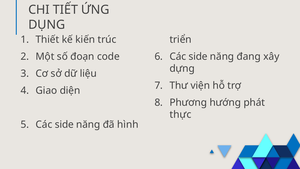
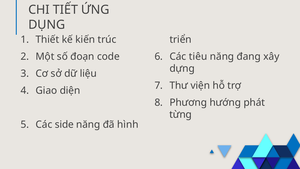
side: side -> tiêu (198, 56)
thực: thực -> từng (181, 114)
